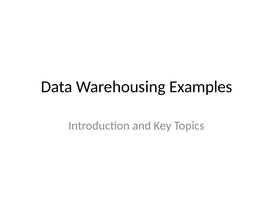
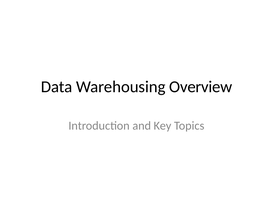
Examples: Examples -> Overview (201, 87)
